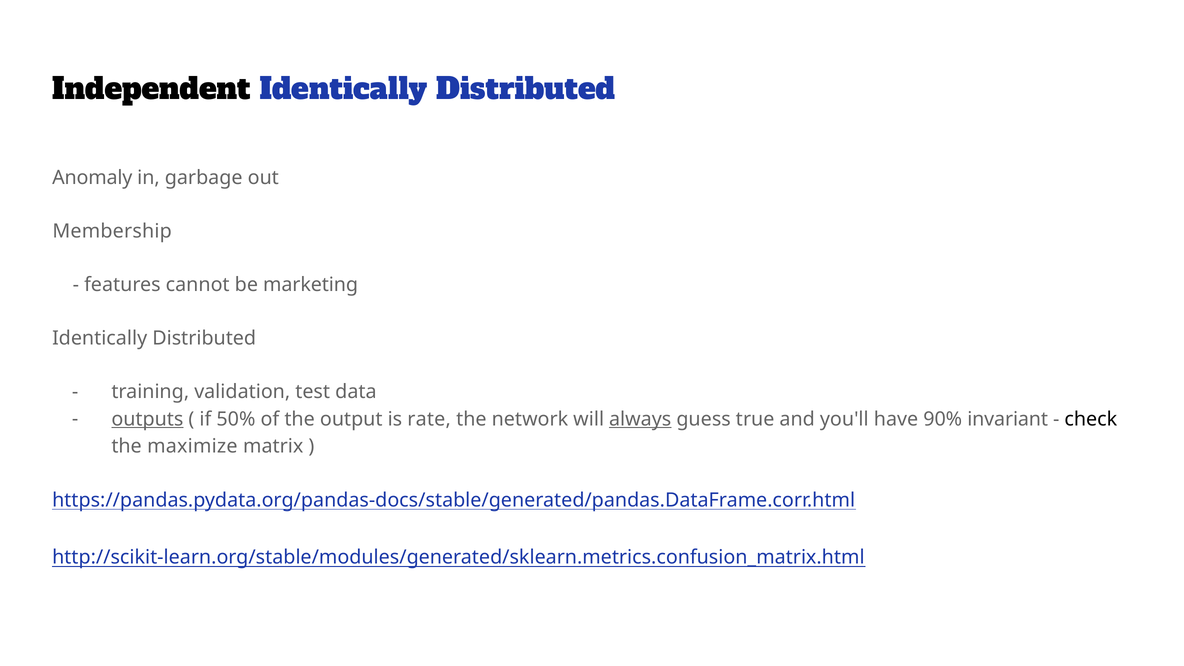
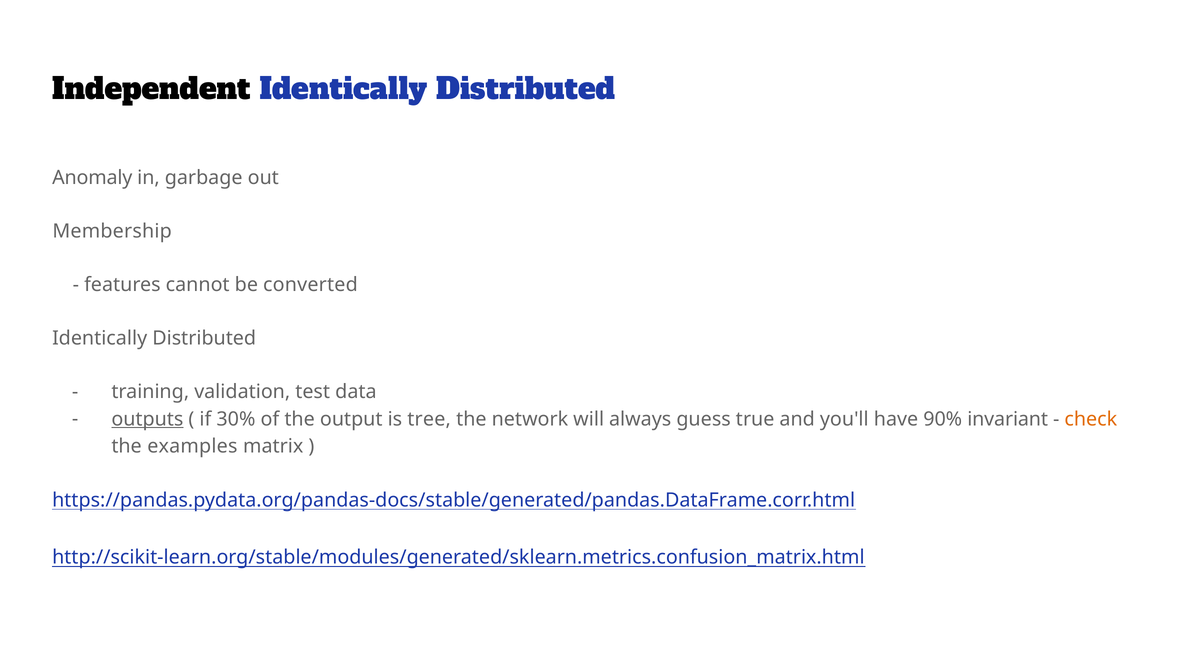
marketing: marketing -> converted (310, 285)
50%: 50% -> 30% (236, 419)
rate: rate -> tree (429, 419)
always underline: present -> none (640, 419)
check colour: black -> orange (1091, 419)
maximize: maximize -> examples (192, 446)
